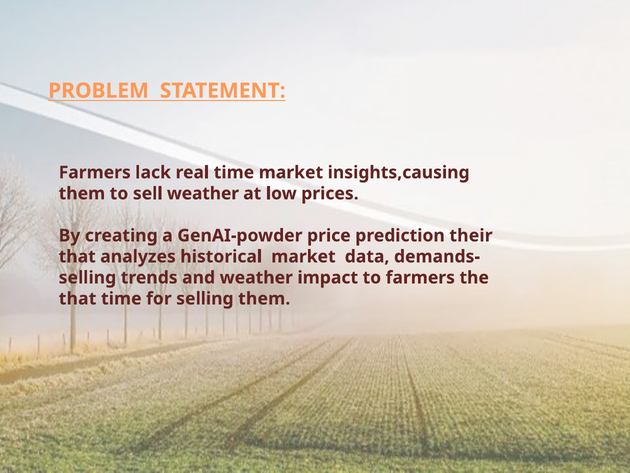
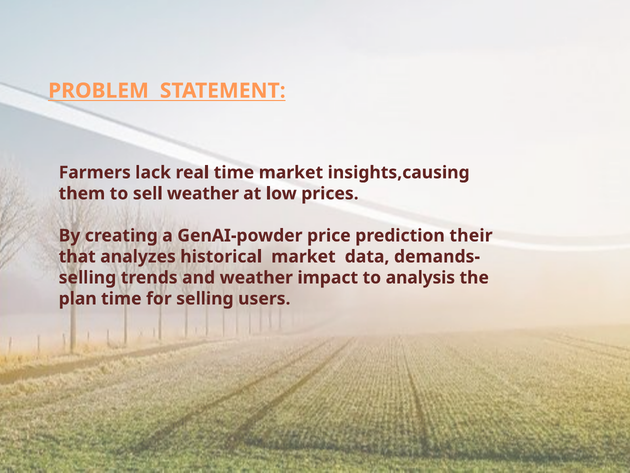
to farmers: farmers -> analysis (420, 277)
that: that -> plan (78, 298)
selling them: them -> users (264, 298)
